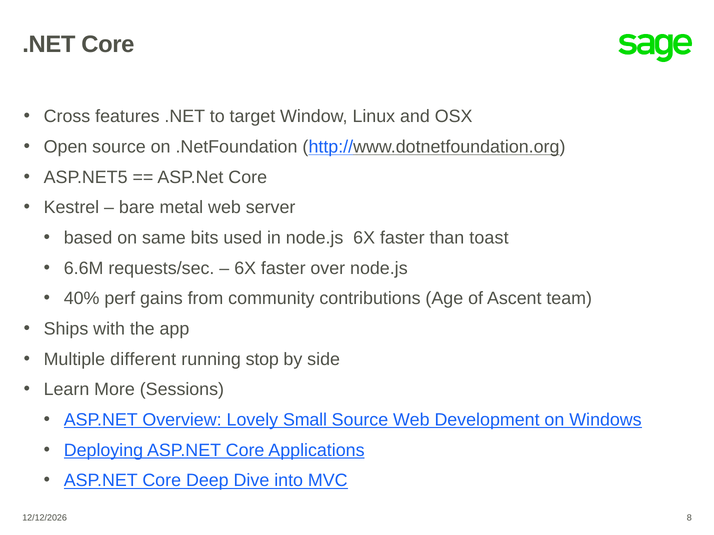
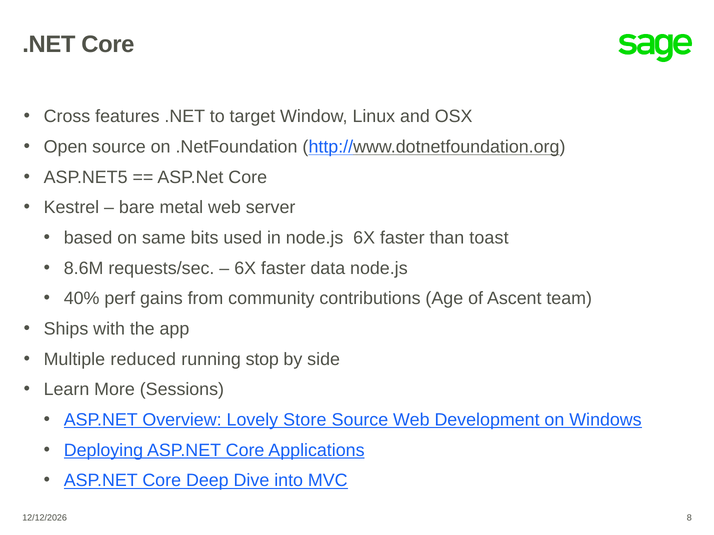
6.6M: 6.6M -> 8.6M (84, 268)
over: over -> data (328, 268)
different: different -> reduced (143, 360)
Small: Small -> Store (305, 420)
